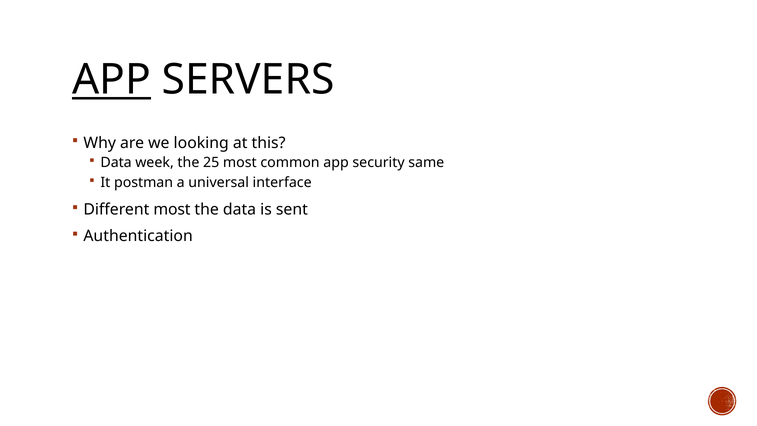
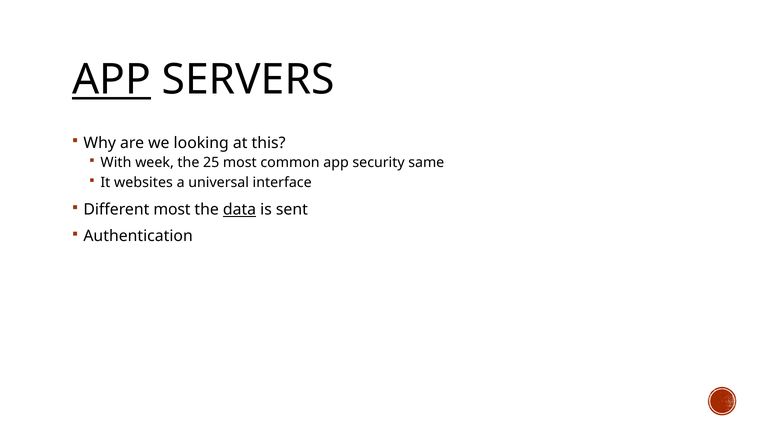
Data: Data -> With (116, 162)
postman: postman -> websites (144, 182)
data underline: none -> present (240, 210)
